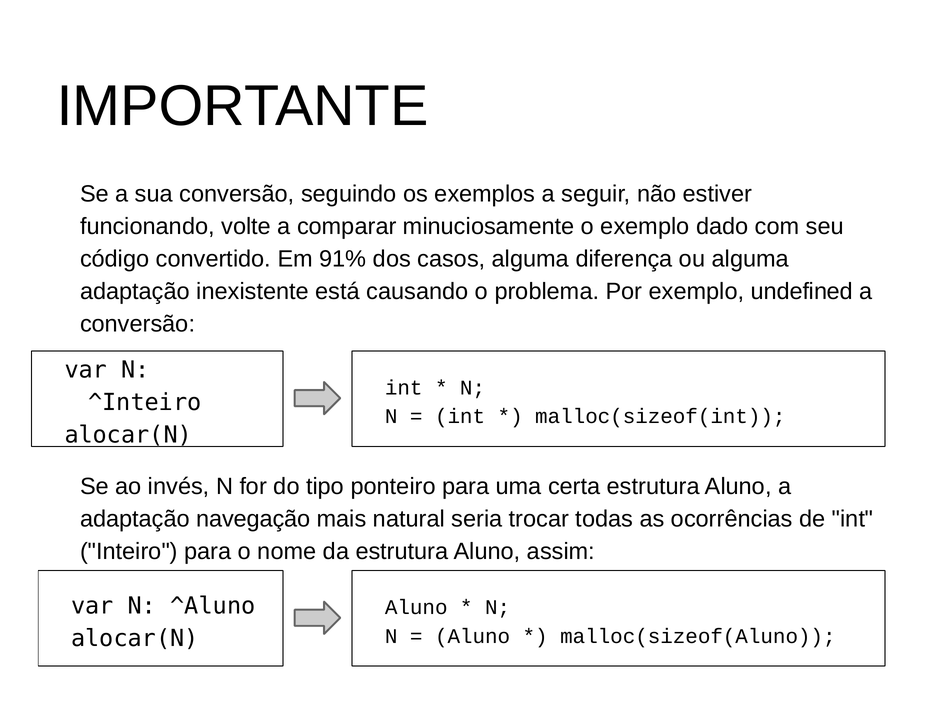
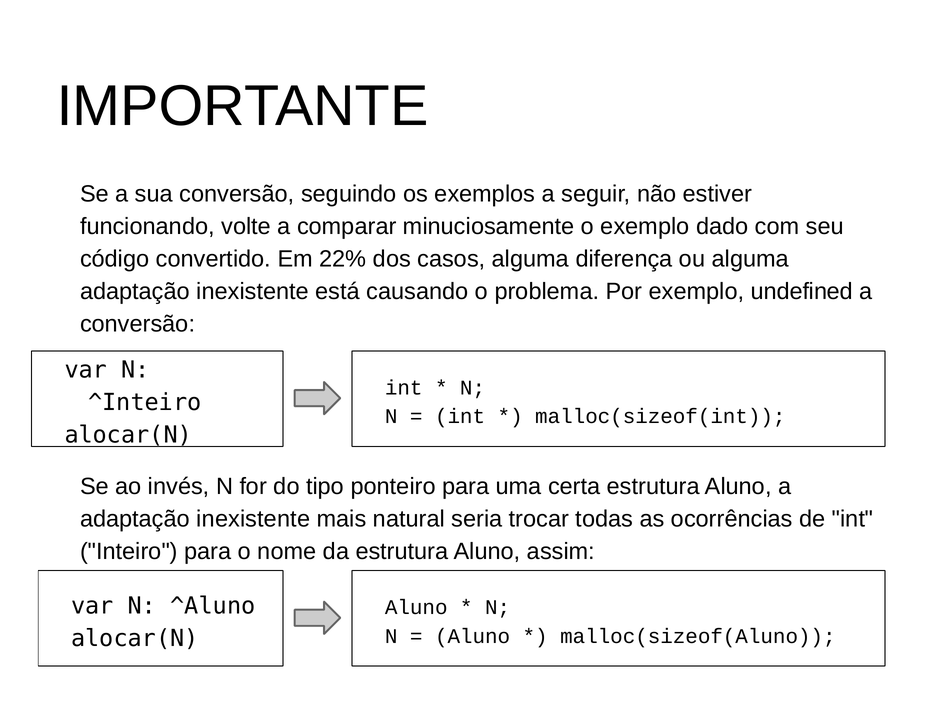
91%: 91% -> 22% (343, 259)
navegação: navegação -> inexistente (253, 519)
